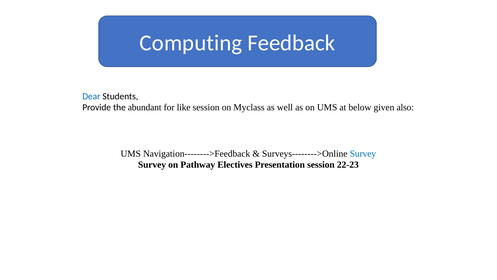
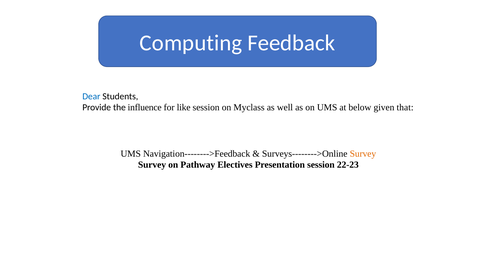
abundant: abundant -> influence (145, 107)
also: also -> that (405, 107)
Survey colour: blue -> orange (363, 153)
